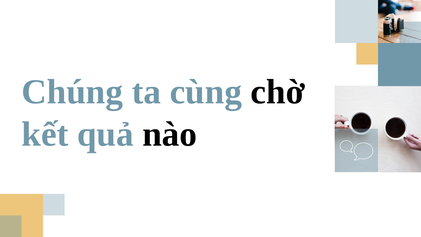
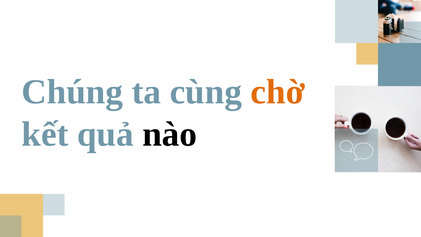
chờ colour: black -> orange (278, 92)
